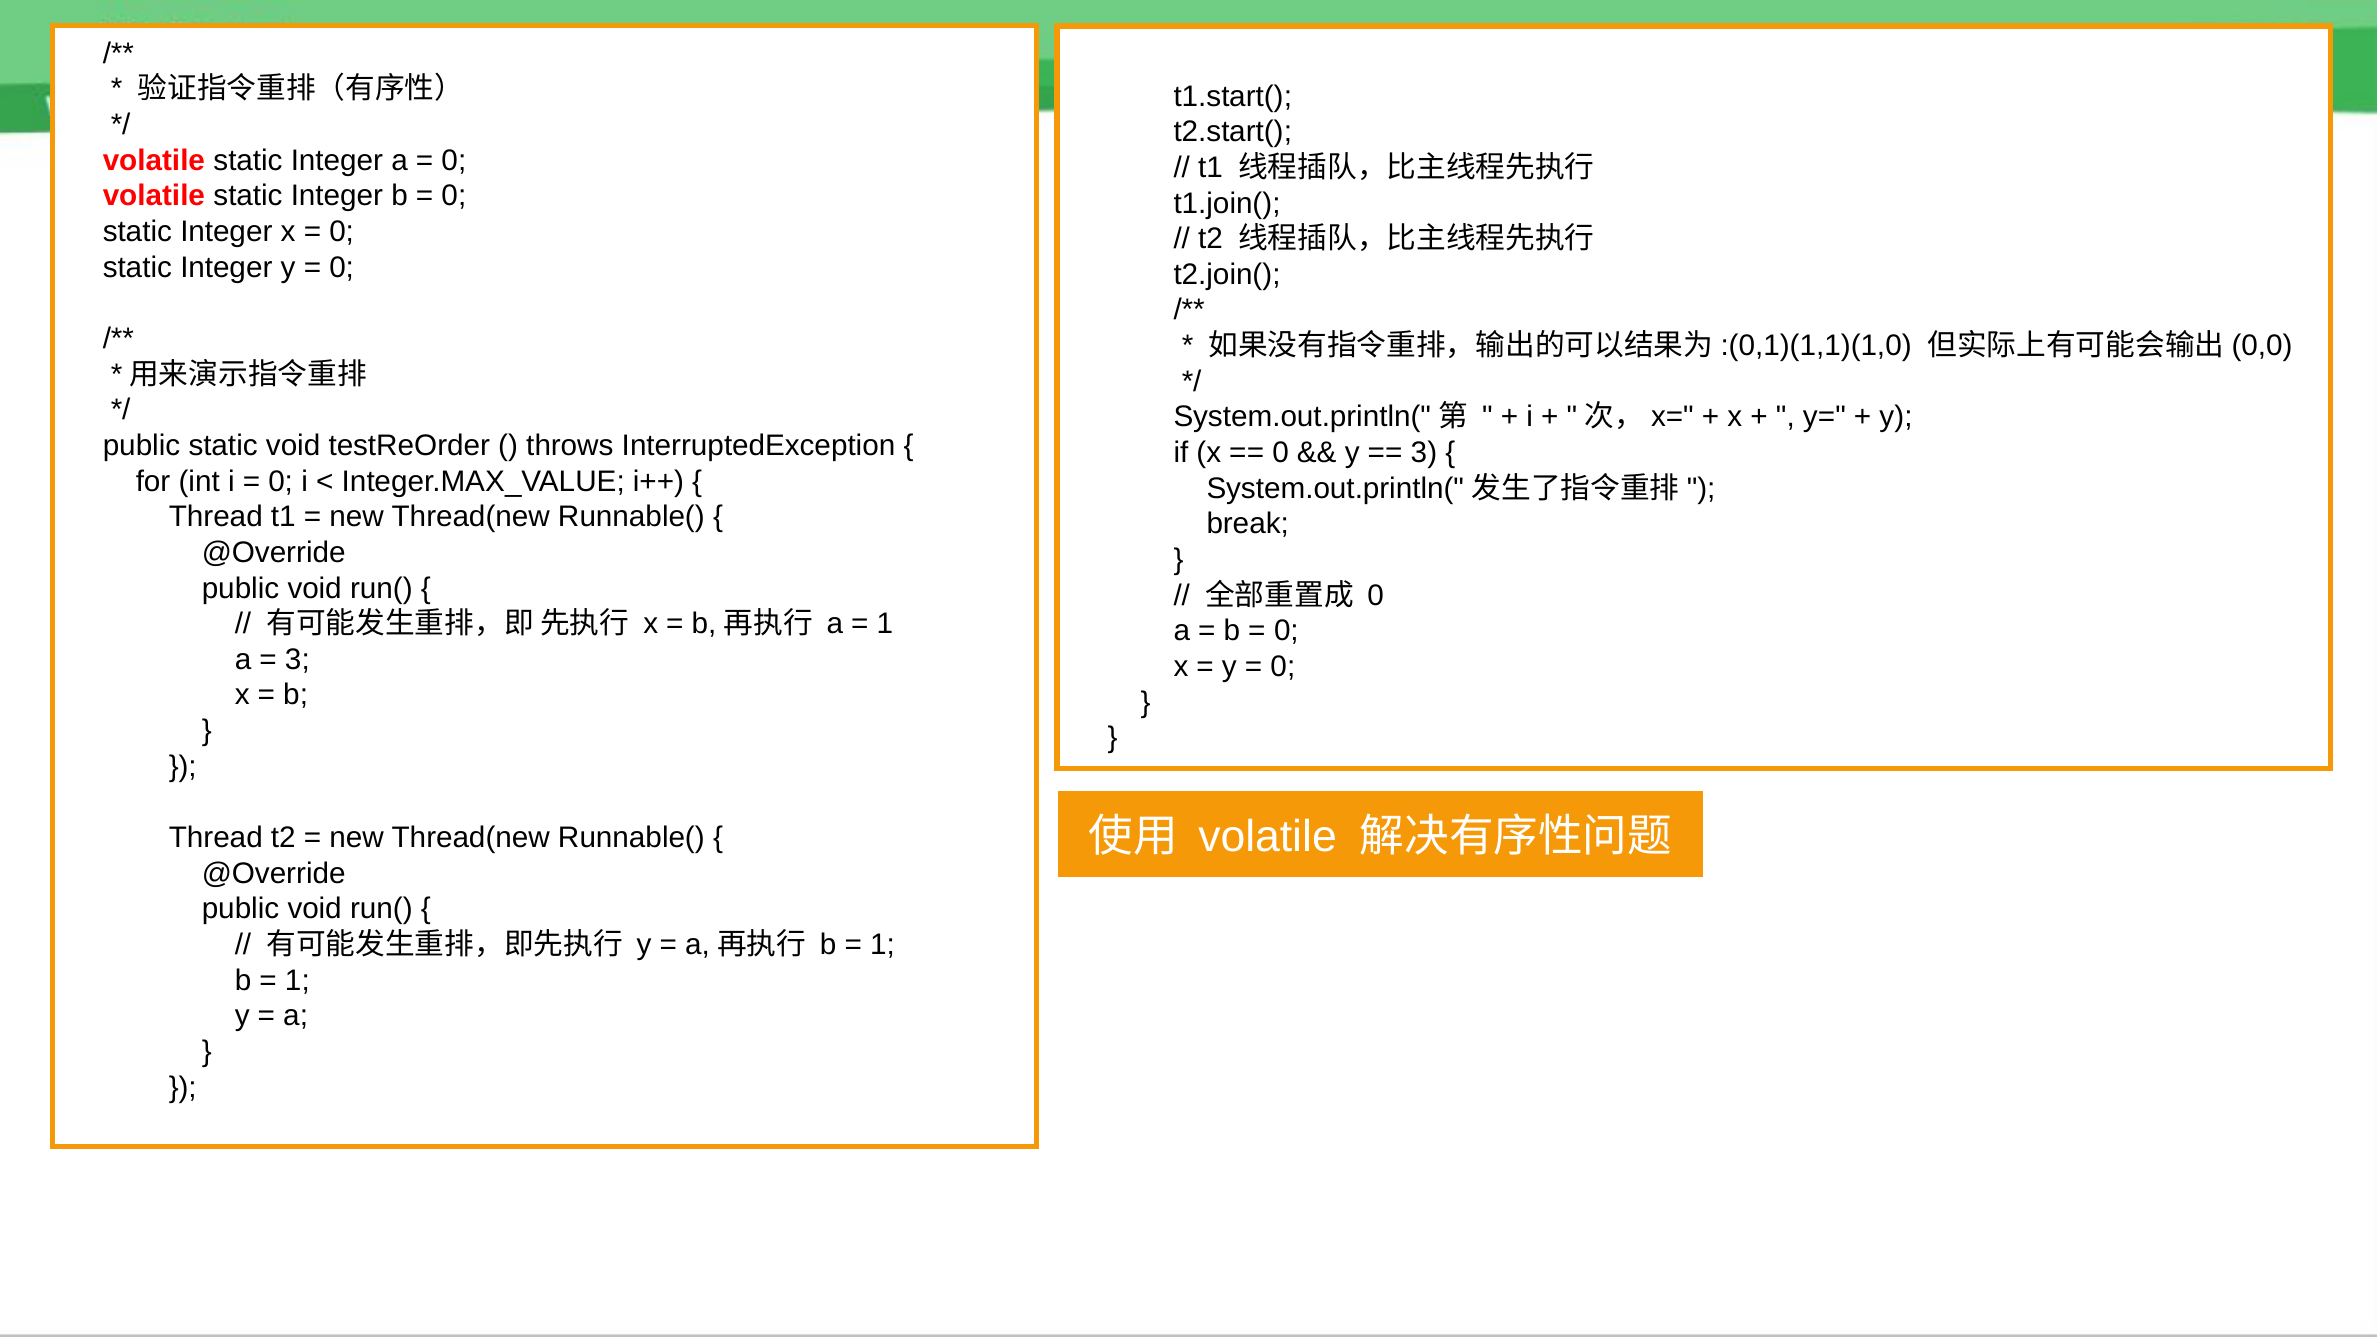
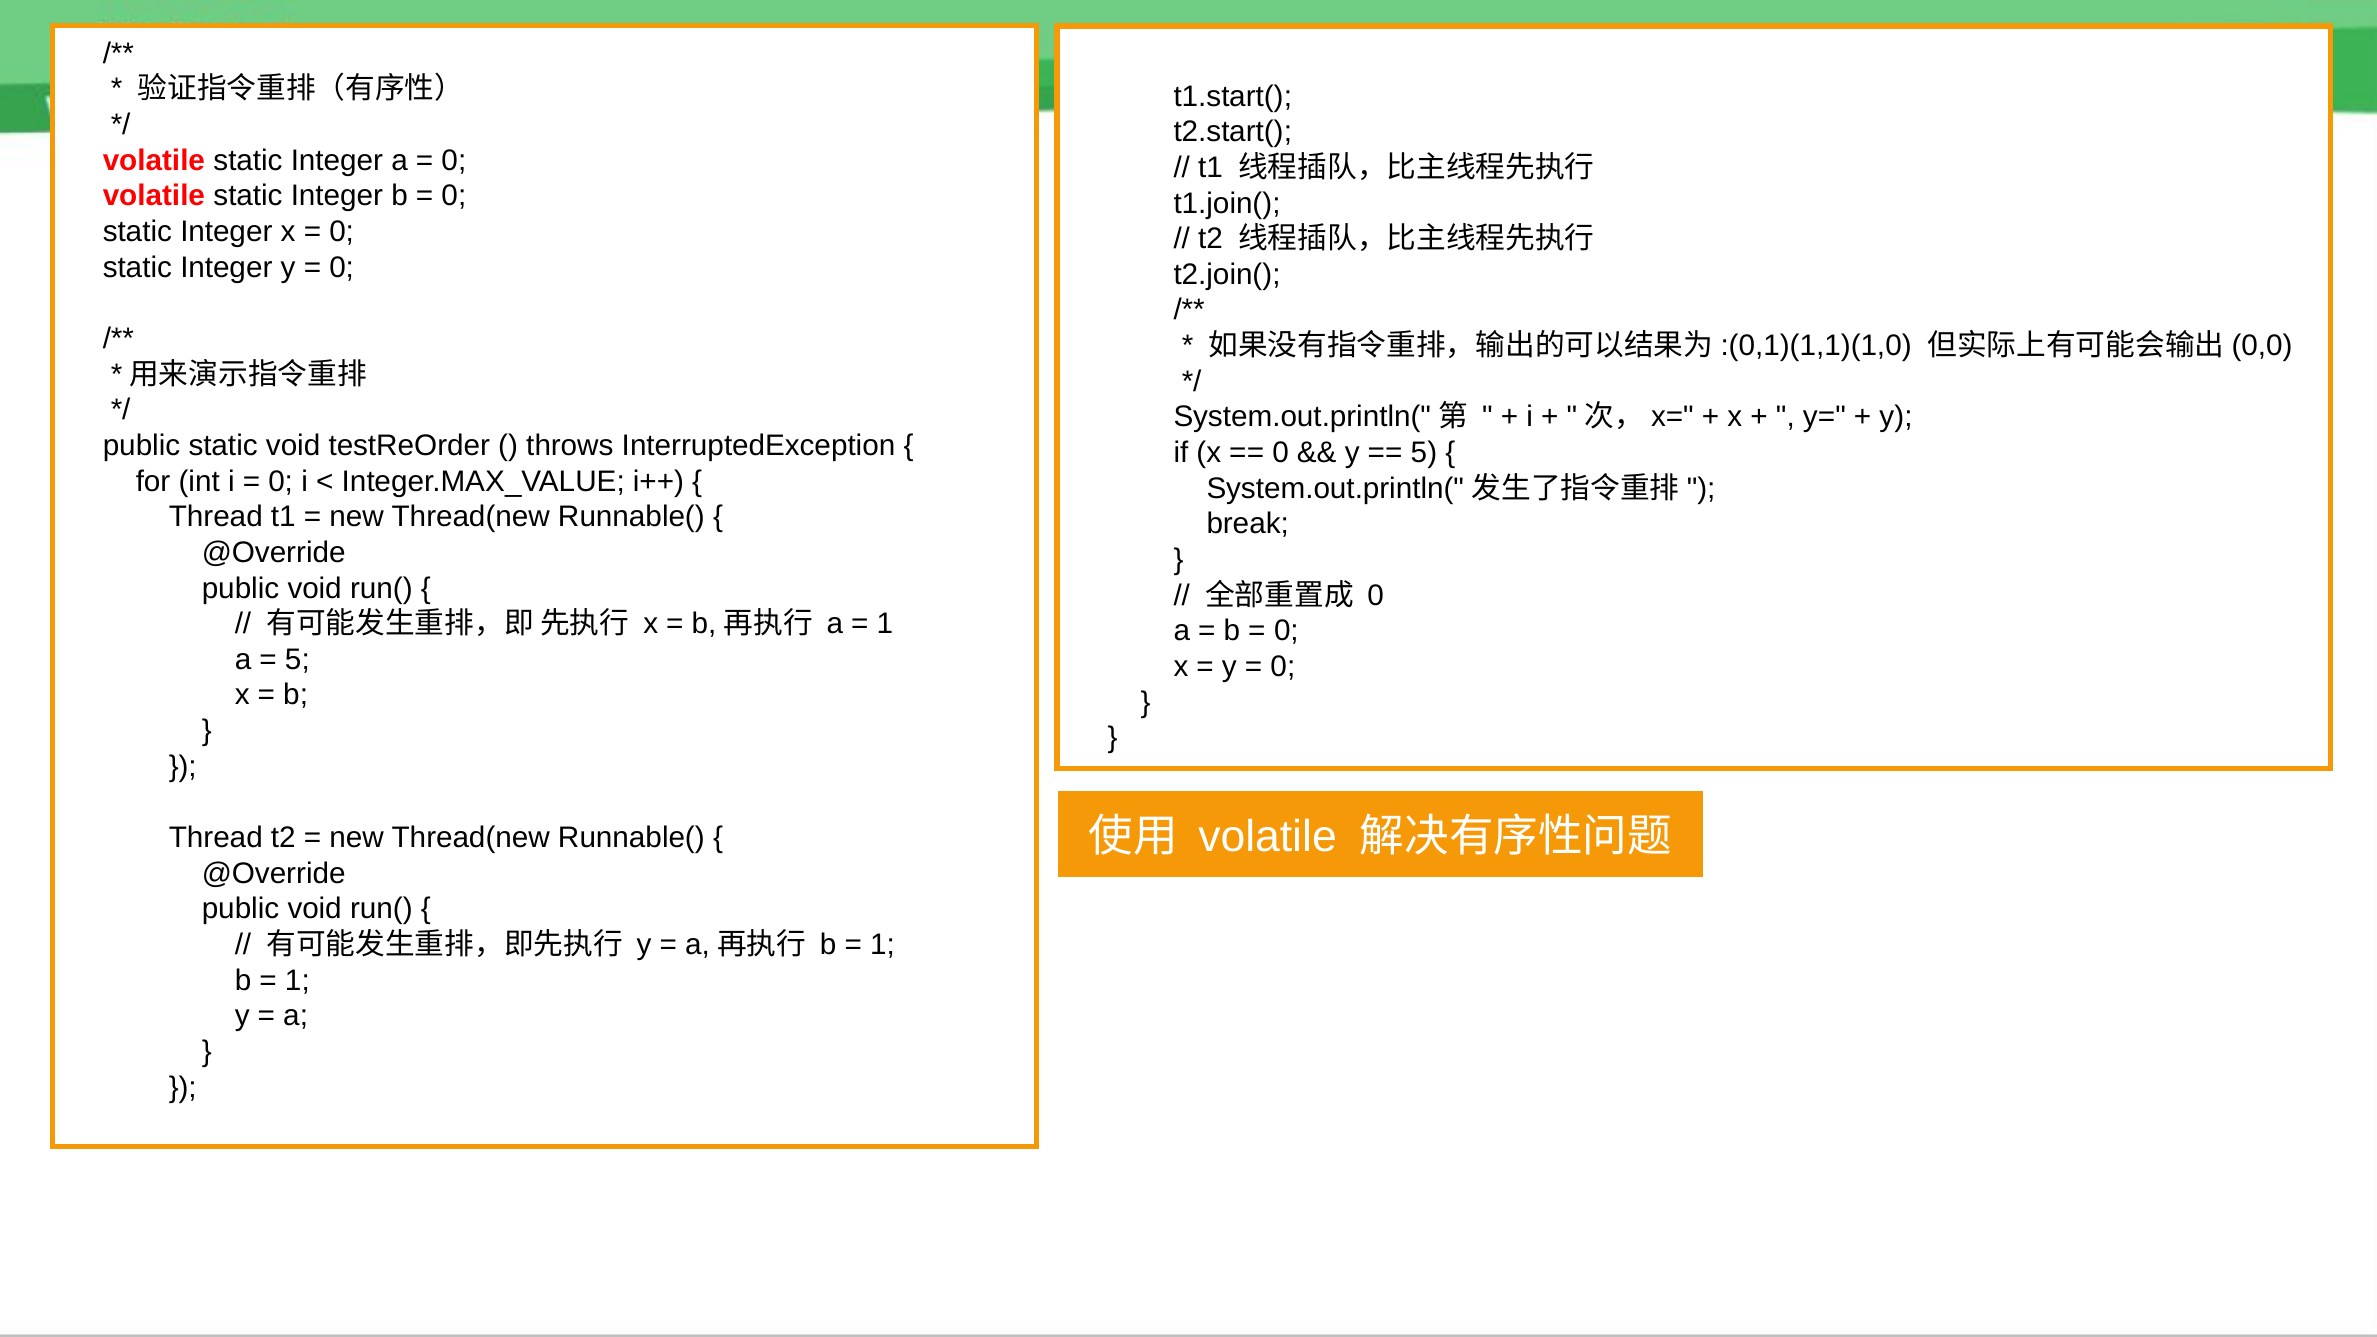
3: 3 -> 5 (1424, 453)
3: 3 -> 5 (297, 660)
